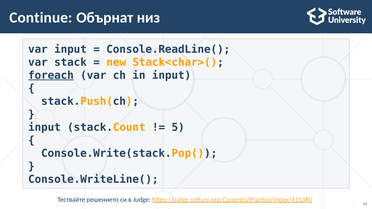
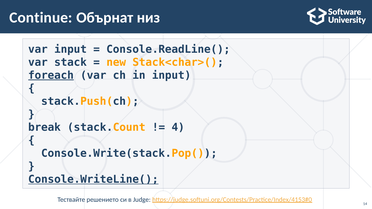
input: input -> break (44, 127)
5: 5 -> 4 (178, 127)
Console.WriteLine( underline: none -> present (93, 180)
